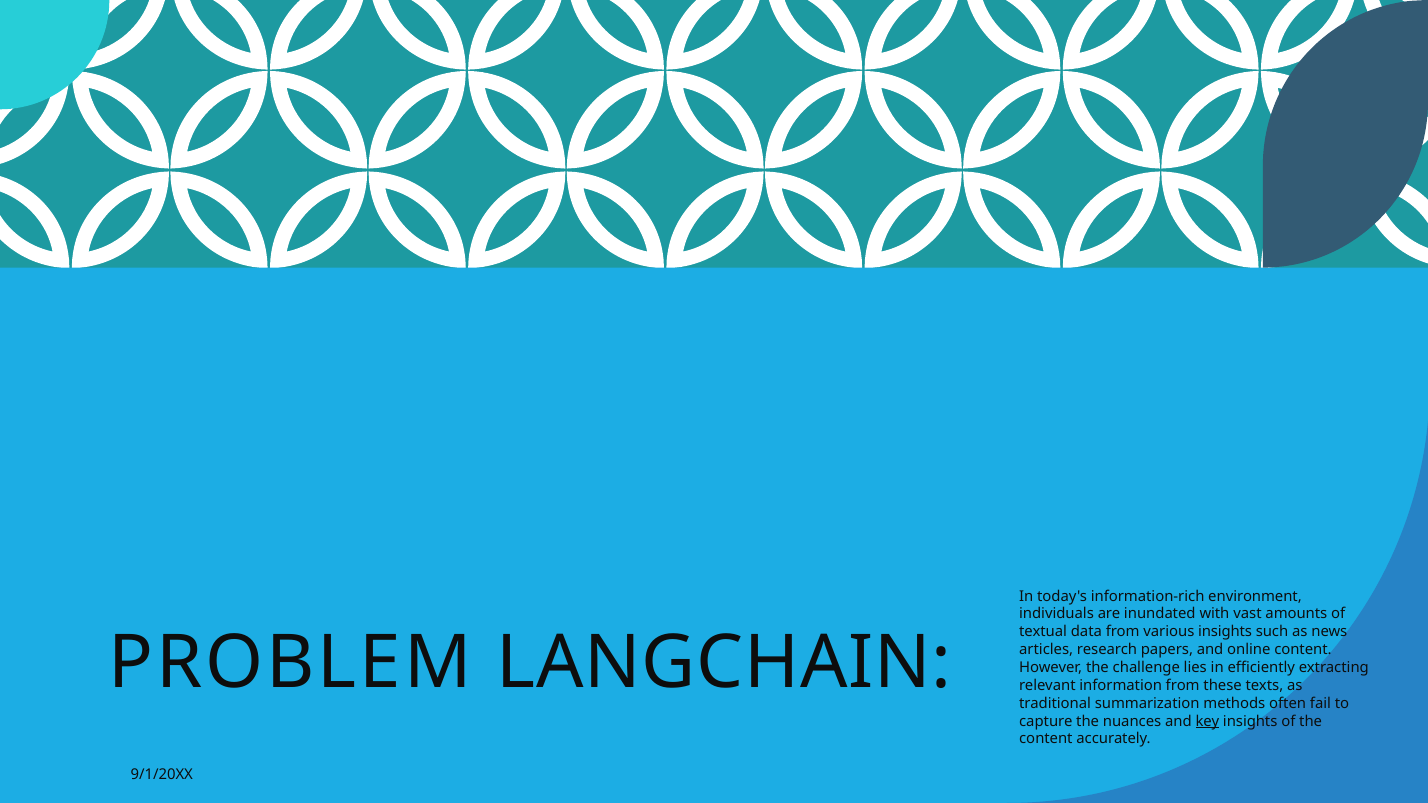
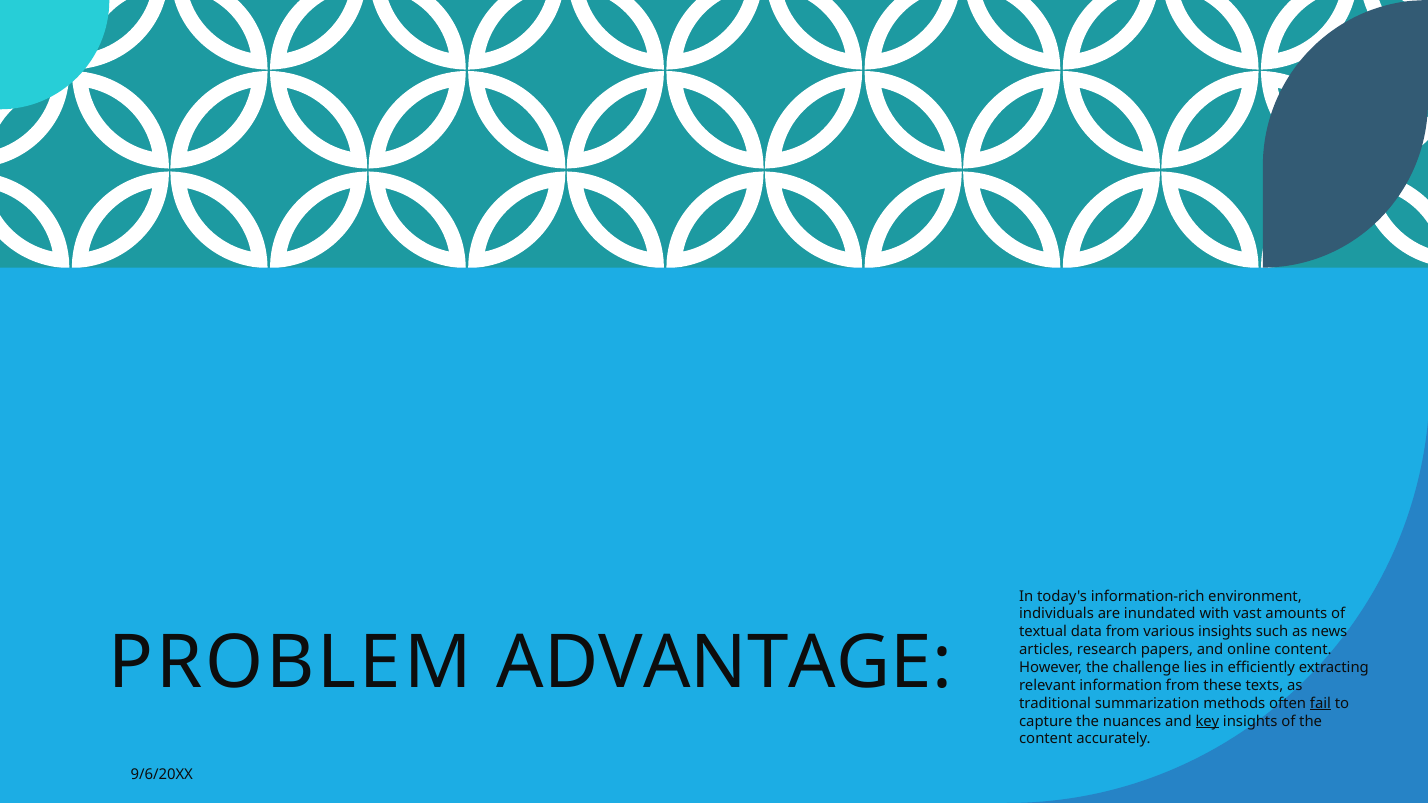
LANGCHAIN: LANGCHAIN -> ADVANTAGE (724, 663)
fail underline: none -> present (1320, 704)
9/1/20XX: 9/1/20XX -> 9/6/20XX (162, 775)
